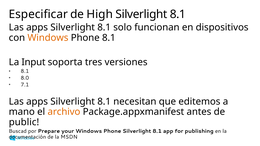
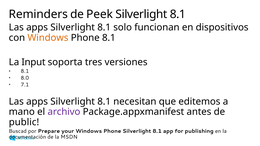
Especificar: Especificar -> Reminders (38, 14)
High: High -> Peek (100, 14)
archivo colour: orange -> purple (64, 112)
